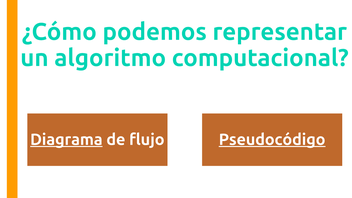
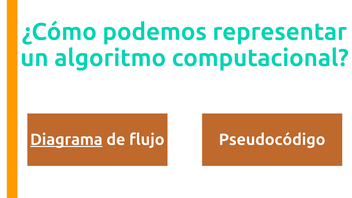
Pseudocódigo underline: present -> none (272, 140)
